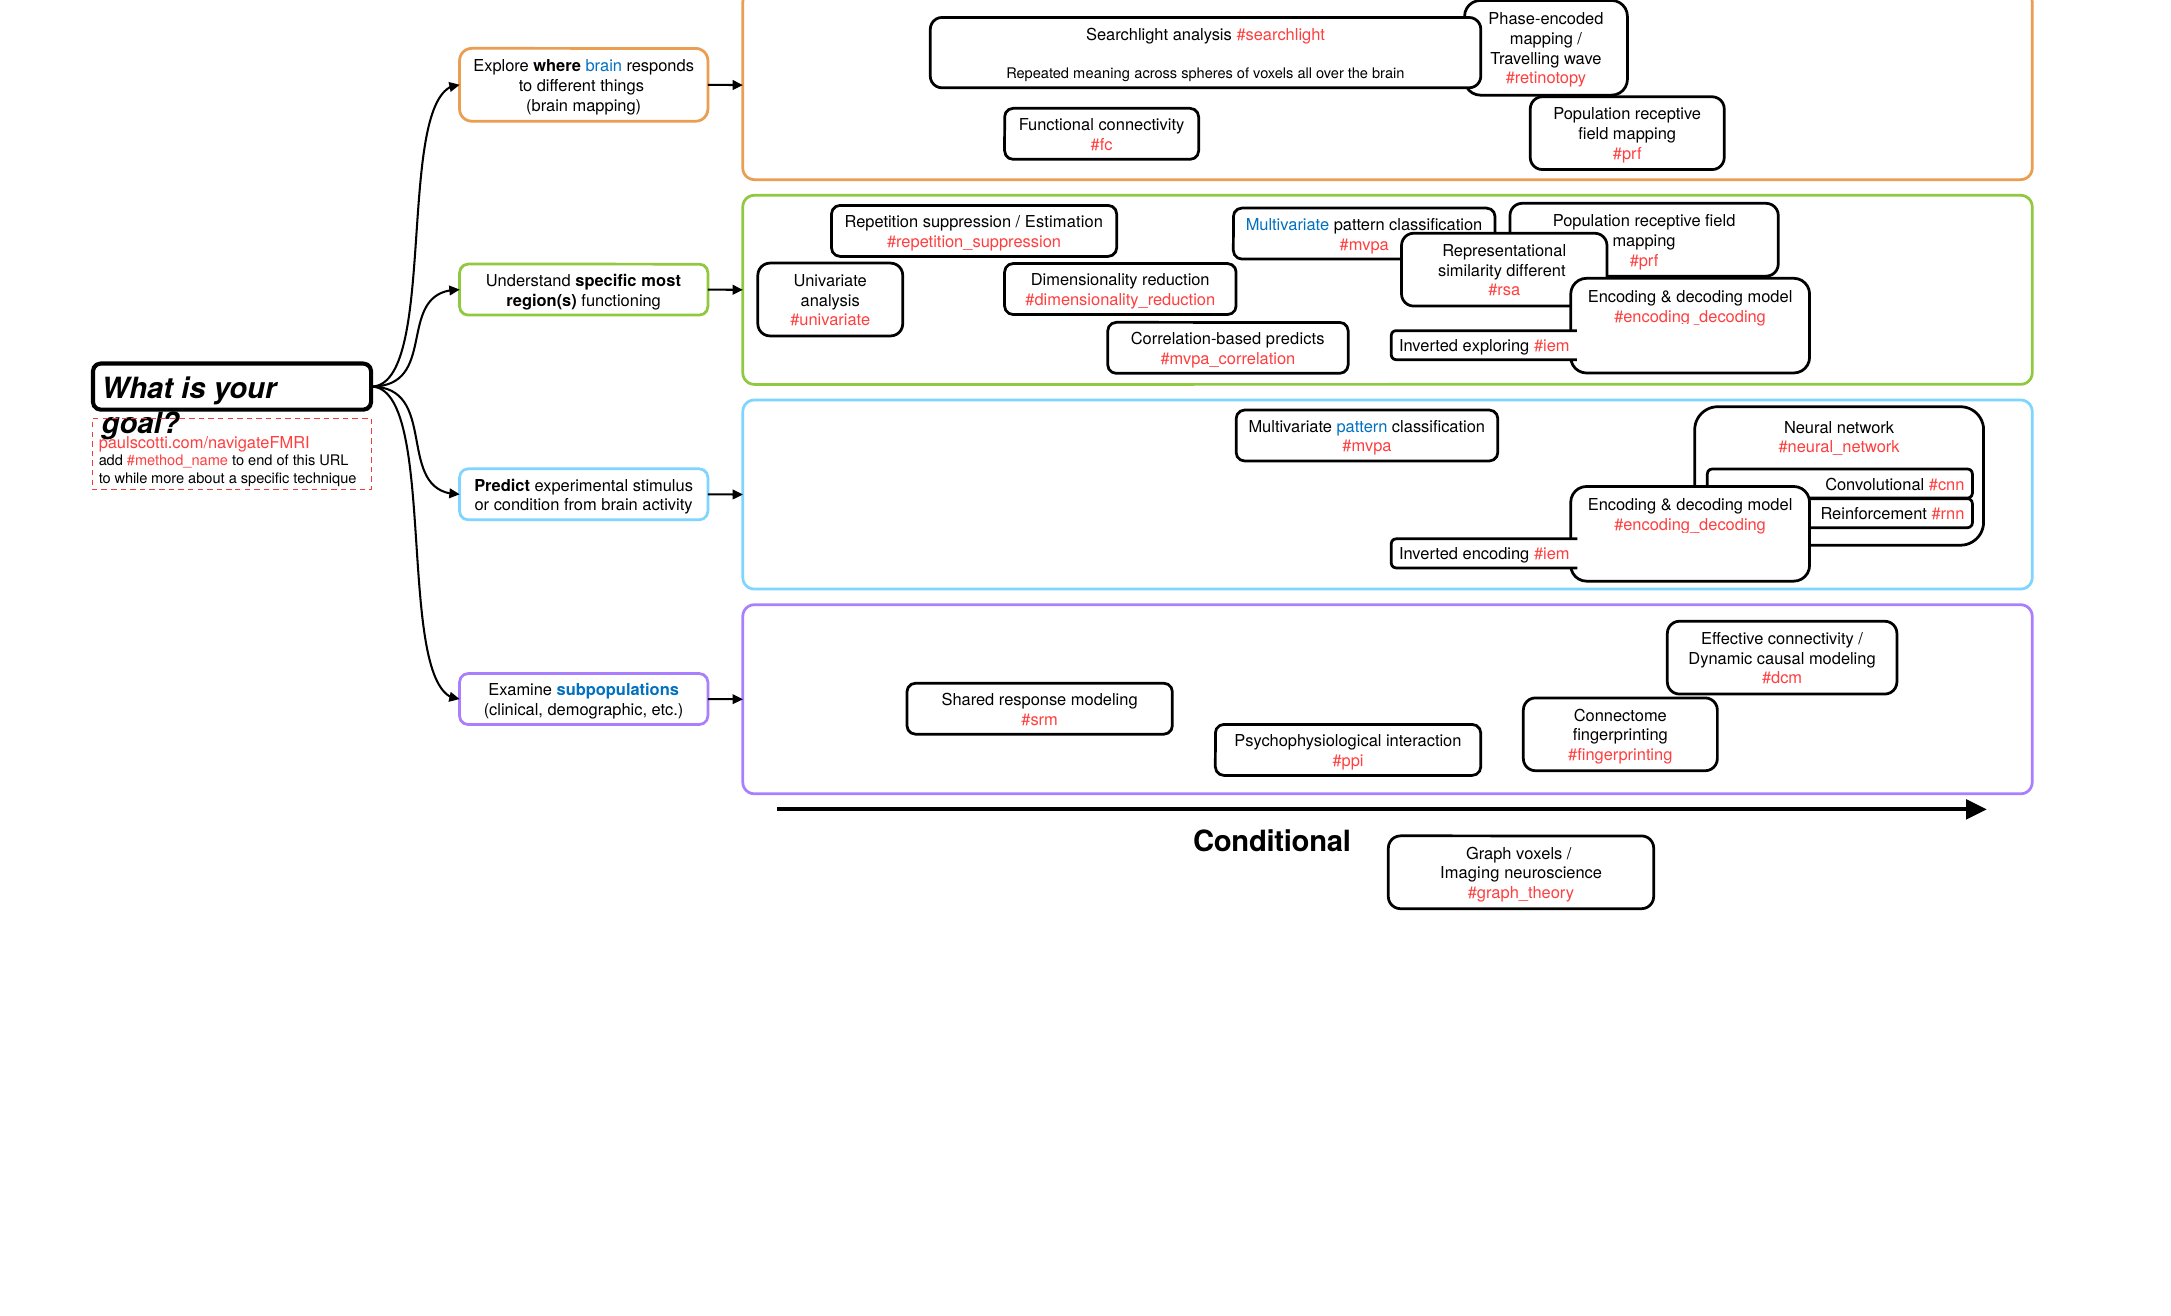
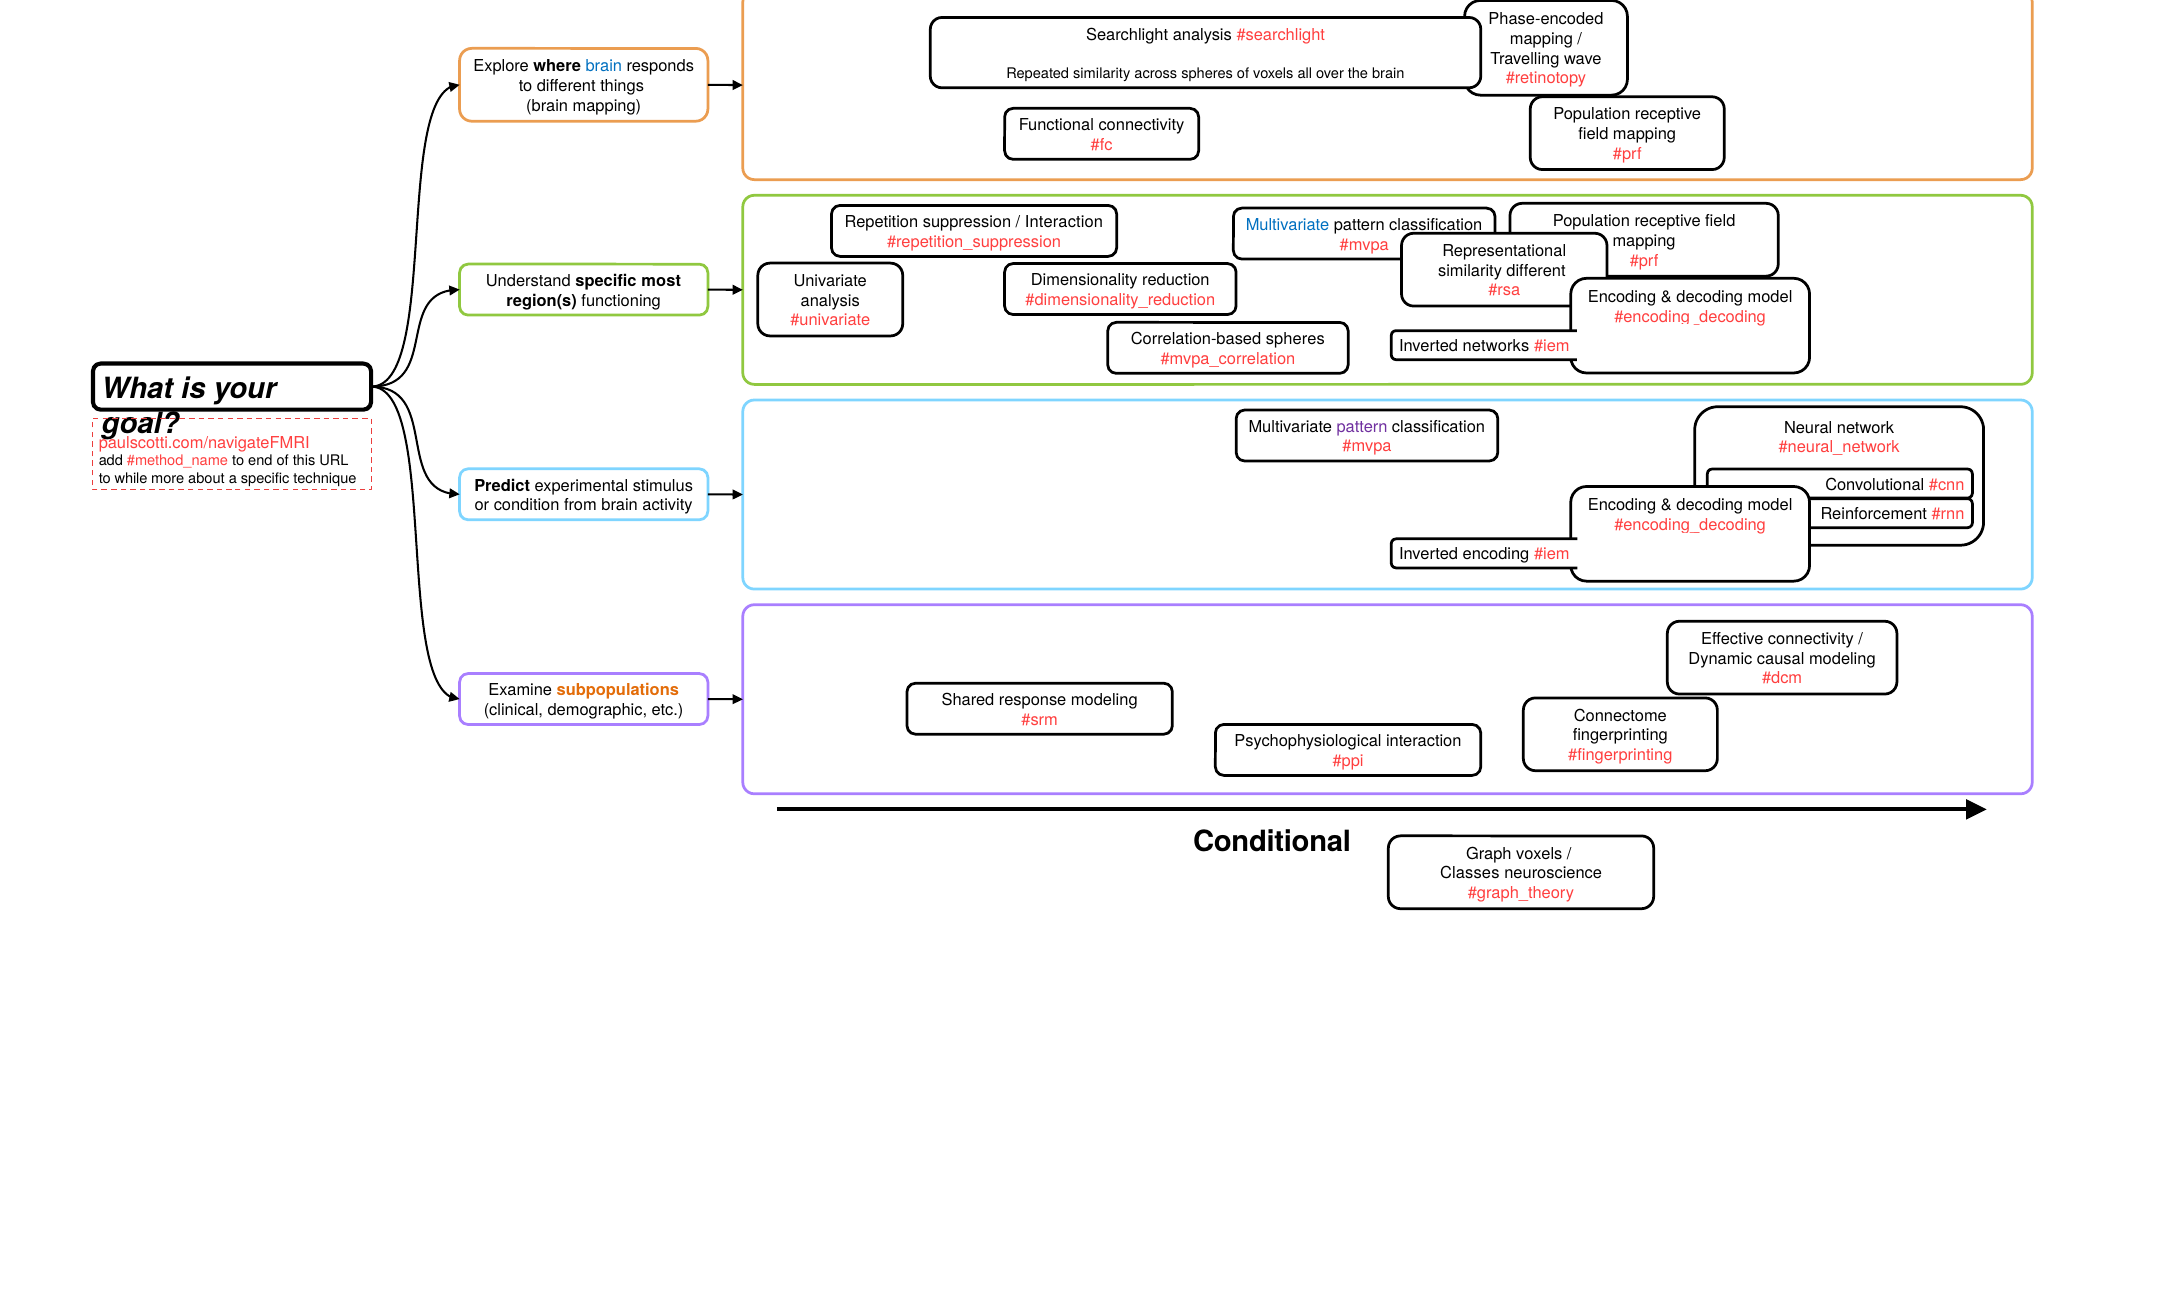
Repeated meaning: meaning -> similarity (1102, 73)
Estimation: Estimation -> Interaction (1064, 222)
Correlation-based predicts: predicts -> spheres (1295, 339)
exploring: exploring -> networks (1496, 346)
pattern colour: blue -> purple (1362, 427)
subpopulations colour: blue -> orange (618, 690)
Imaging: Imaging -> Classes (1470, 873)
